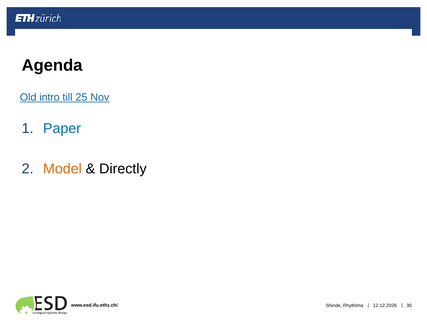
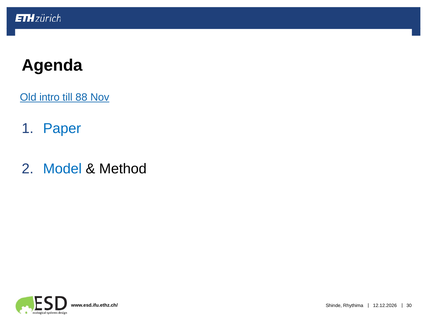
25: 25 -> 88 (81, 97)
Model colour: orange -> blue (62, 169)
Directly: Directly -> Method (123, 169)
